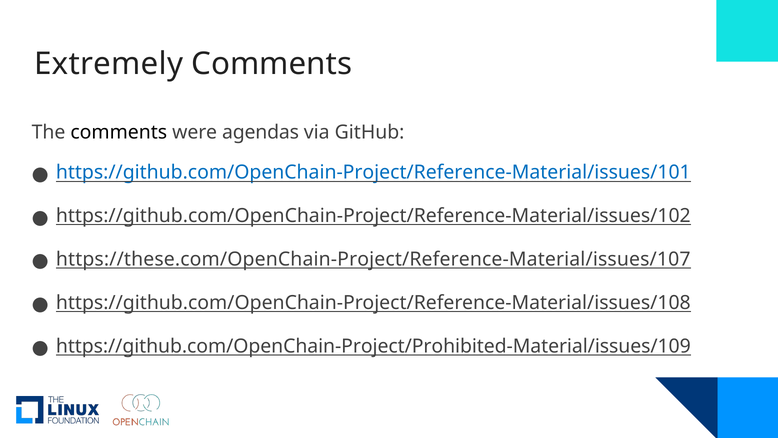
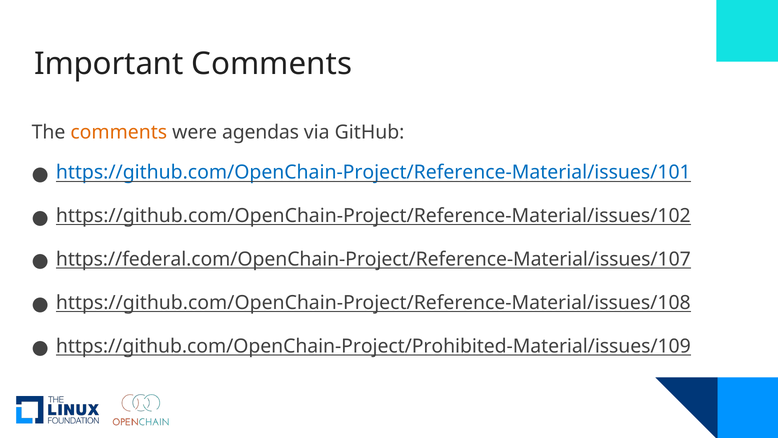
Extremely: Extremely -> Important (109, 64)
comments colour: black -> orange (119, 132)
https://these.com/OpenChain-Project/Reference-Material/issues/107: https://these.com/OpenChain-Project/Reference-Material/issues/107 -> https://federal.com/OpenChain-Project/Reference-Material/issues/107 (373, 259)
